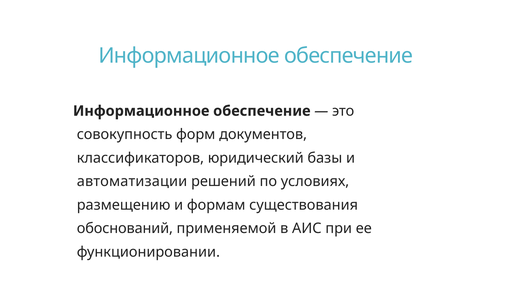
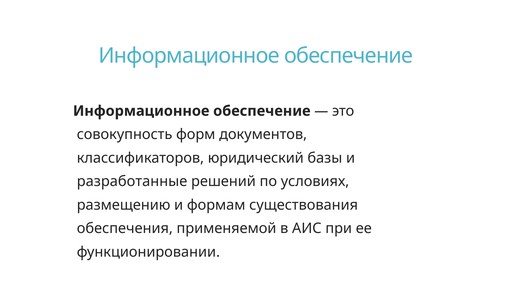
автоматизации: автоматизации -> разработанные (132, 182)
обоснований: обоснований -> обеспечения (125, 229)
